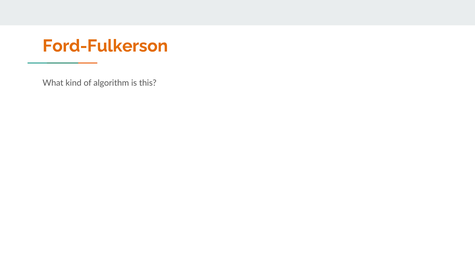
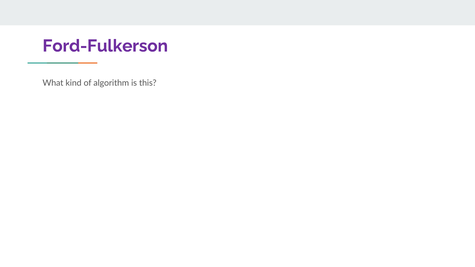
Ford-Fulkerson colour: orange -> purple (105, 46)
